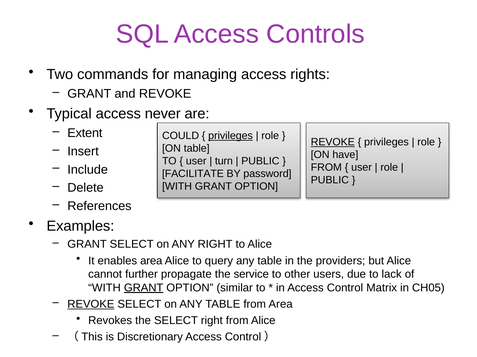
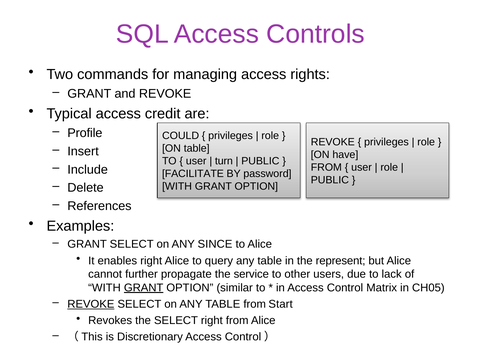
never: never -> credit (163, 114)
Extent: Extent -> Profile (85, 133)
privileges underline: present -> none (231, 136)
REVOKE underline: present -> none (333, 142)
ANY RIGHT: RIGHT -> SINCE (215, 245)
enables area: area -> right (151, 261)
providers: providers -> represent (341, 261)
from Area: Area -> Start (281, 305)
